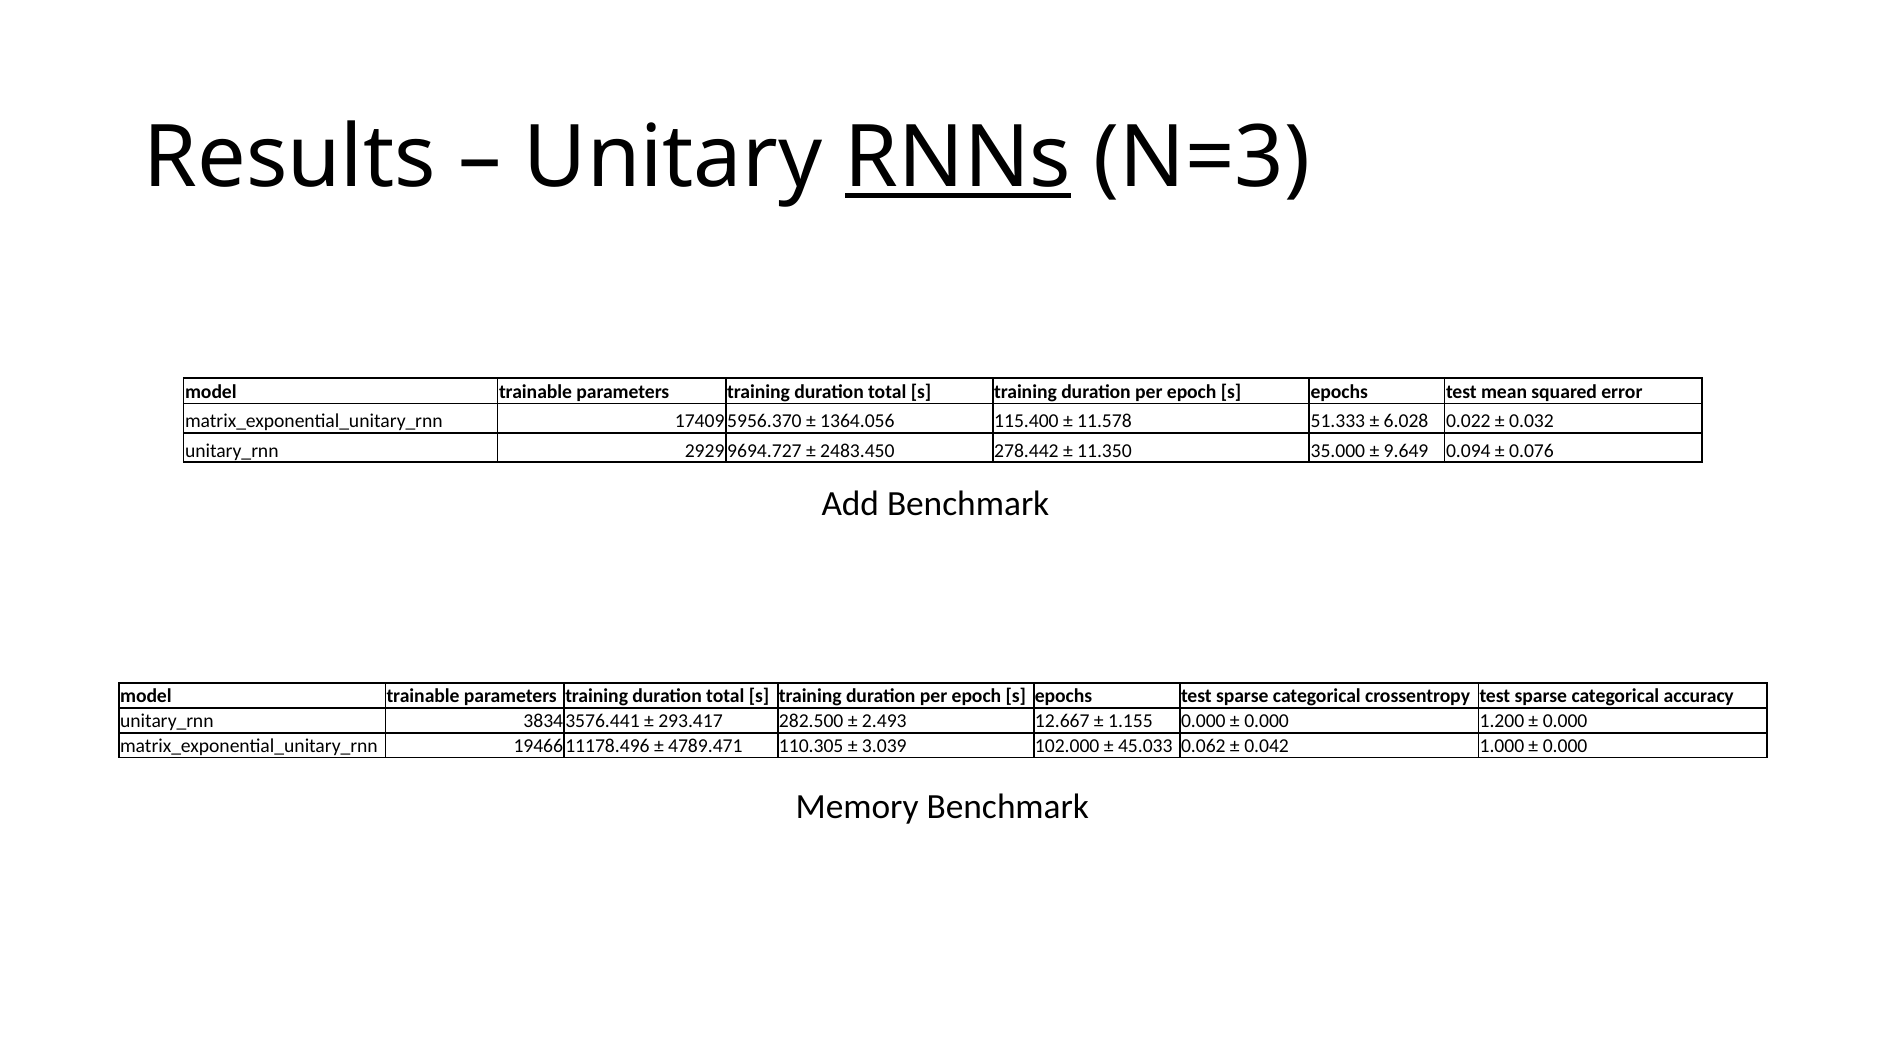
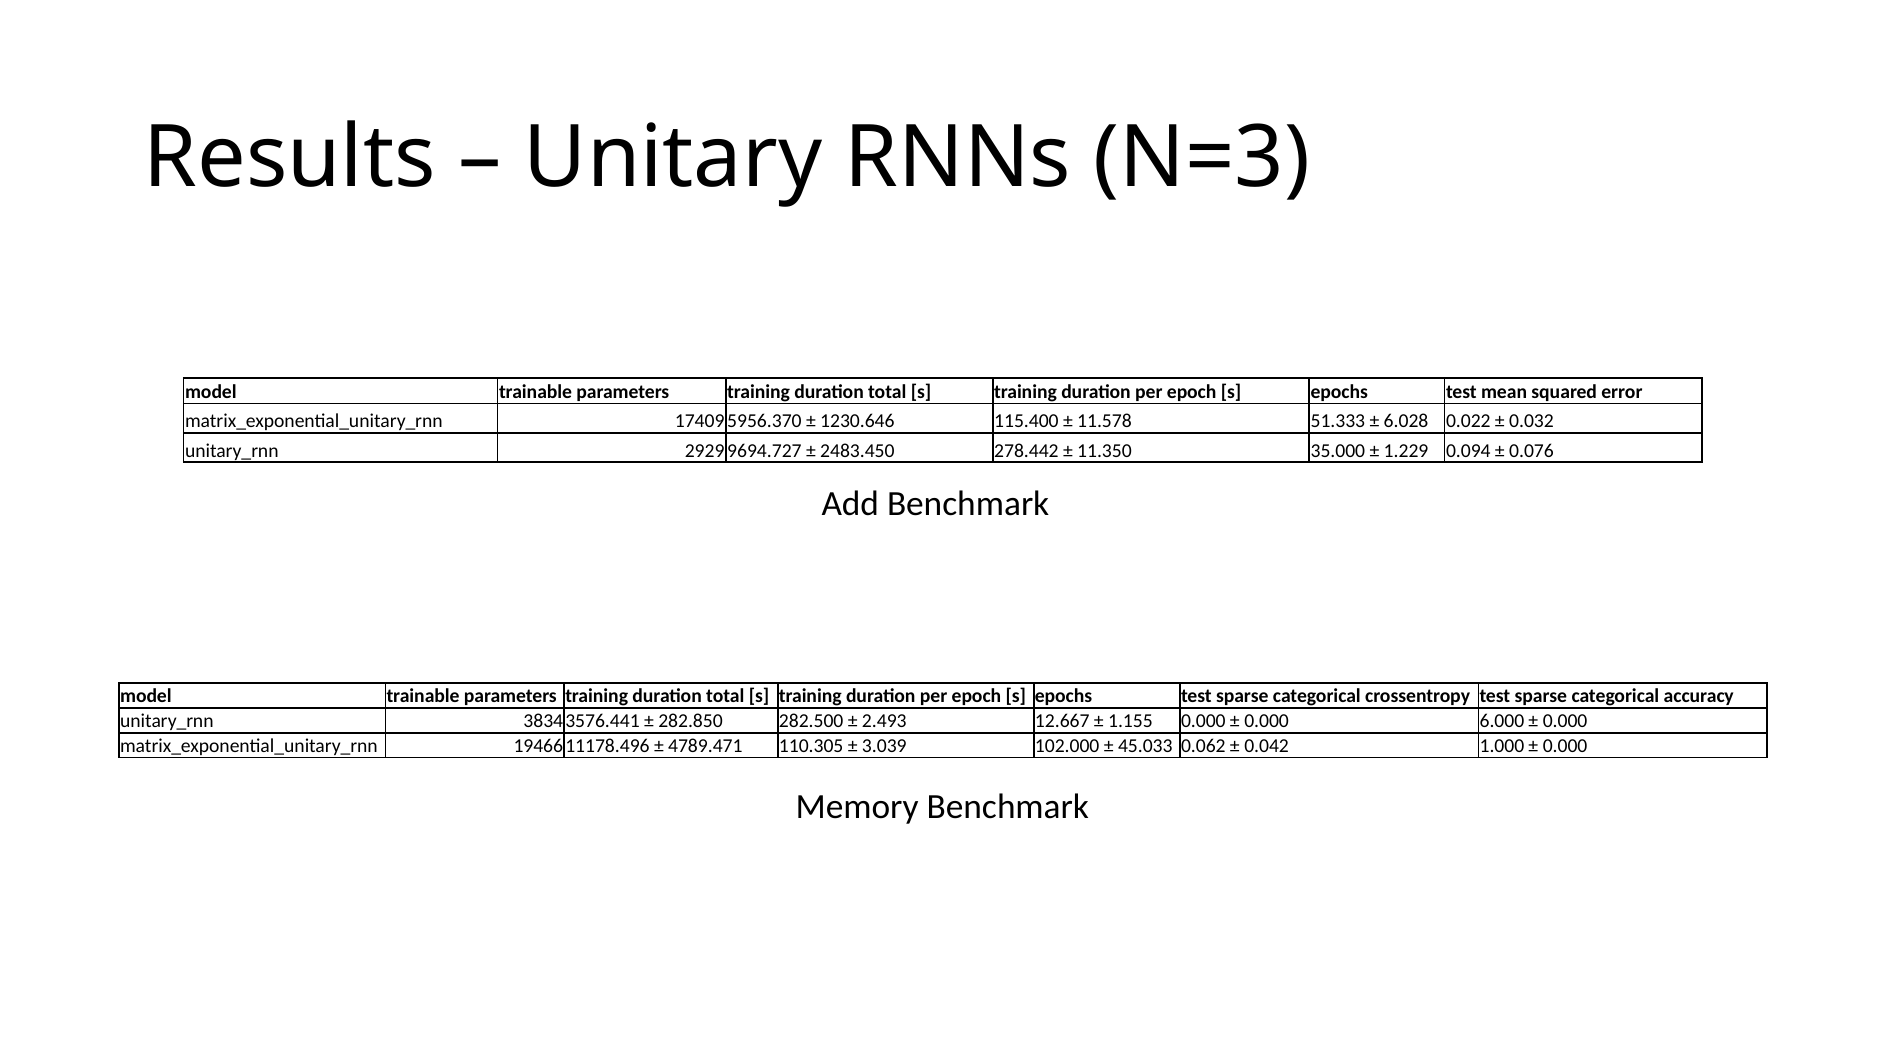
RNNs underline: present -> none (958, 158)
1364.056: 1364.056 -> 1230.646 (857, 421)
9.649: 9.649 -> 1.229 (1406, 450)
293.417: 293.417 -> 282.850 (691, 721)
1.200: 1.200 -> 6.000 (1502, 721)
